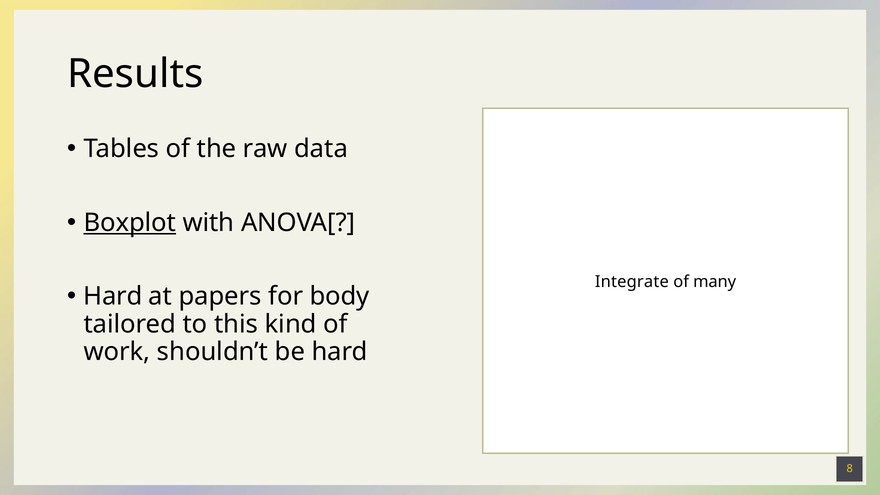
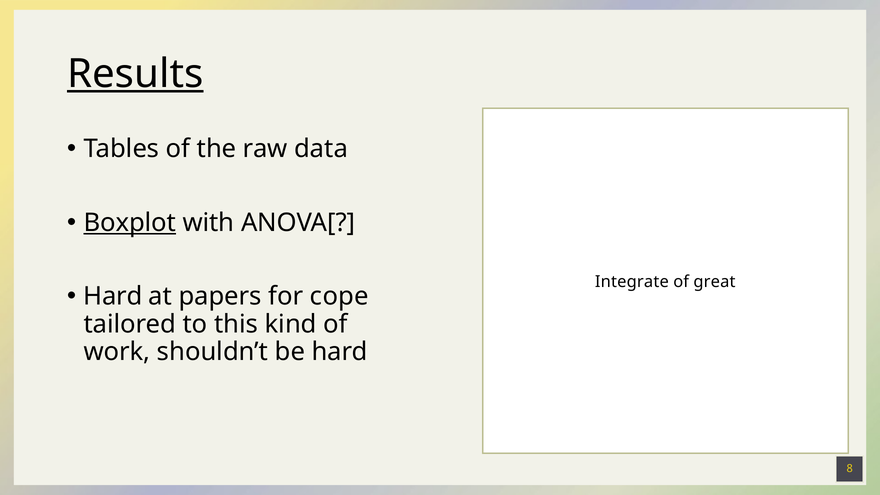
Results underline: none -> present (135, 74)
many: many -> great (714, 282)
body: body -> cope (339, 296)
